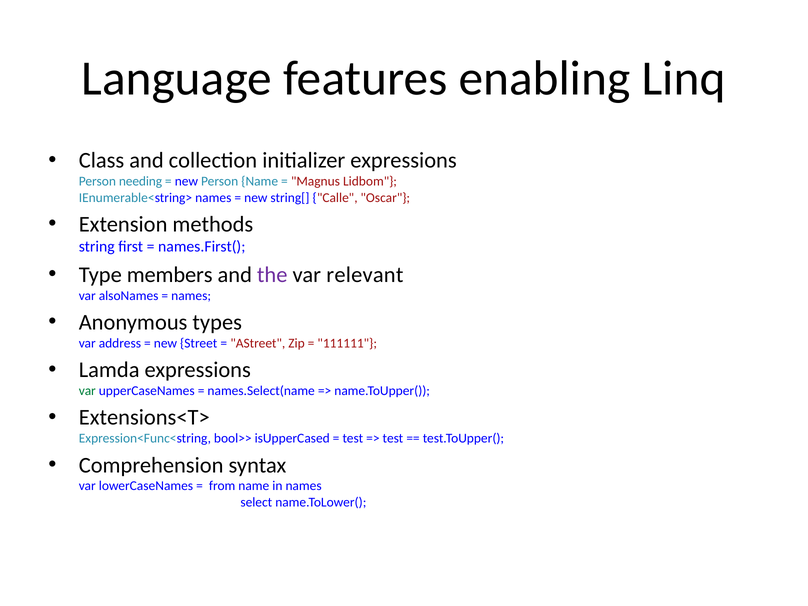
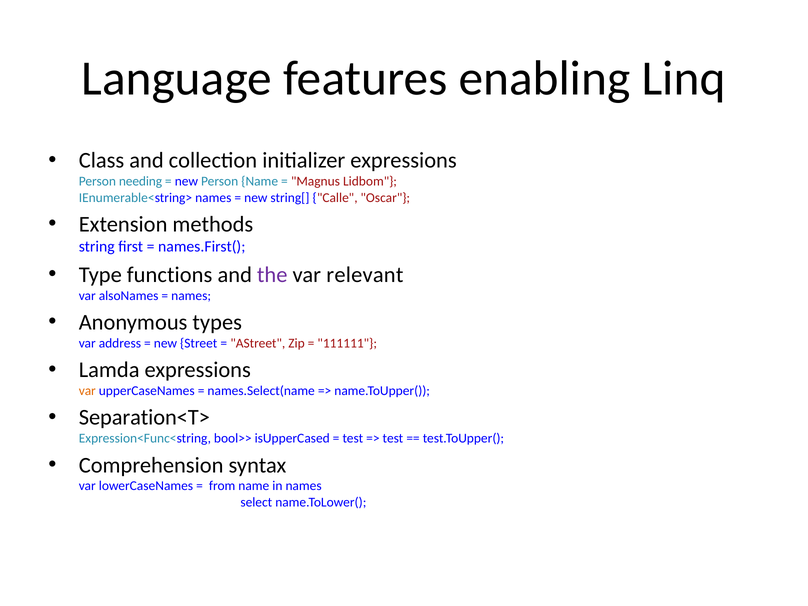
members: members -> functions (170, 275)
var colour: green -> orange (87, 391)
Extensions<T>: Extensions<T> -> Separation<T> (144, 418)
